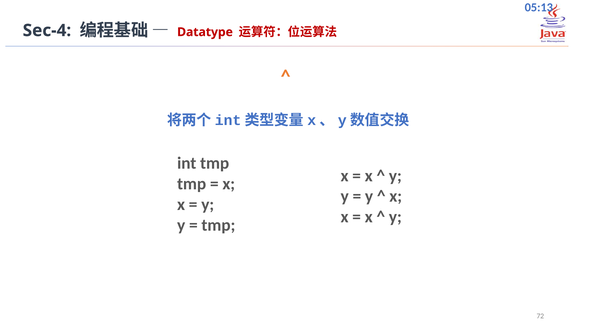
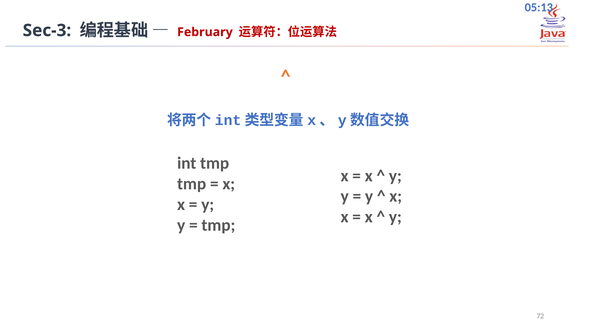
Sec-4: Sec-4 -> Sec-3 (47, 30)
Datatype: Datatype -> February (205, 32)
